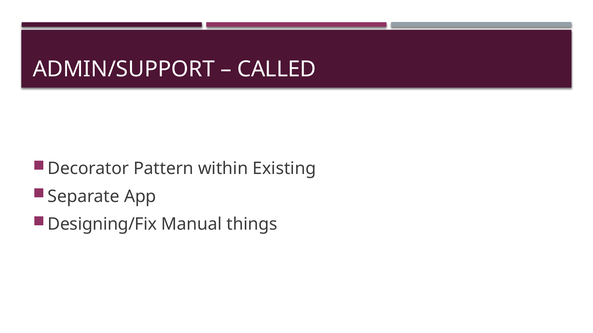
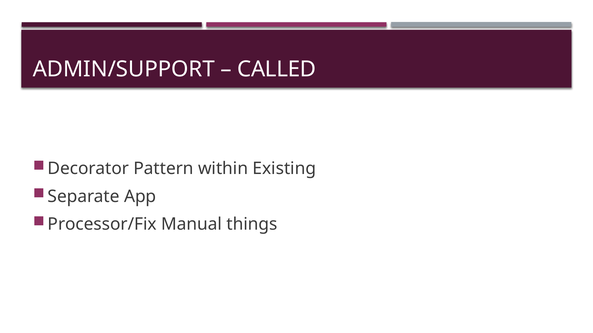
Designing/Fix: Designing/Fix -> Processor/Fix (102, 225)
